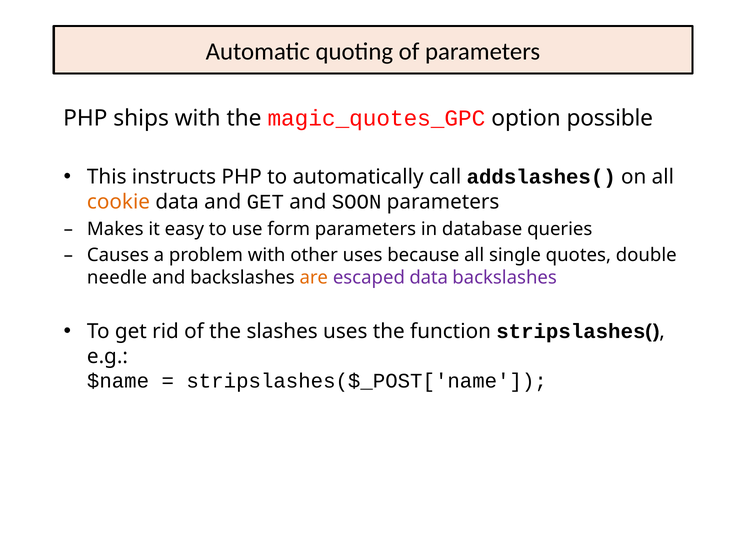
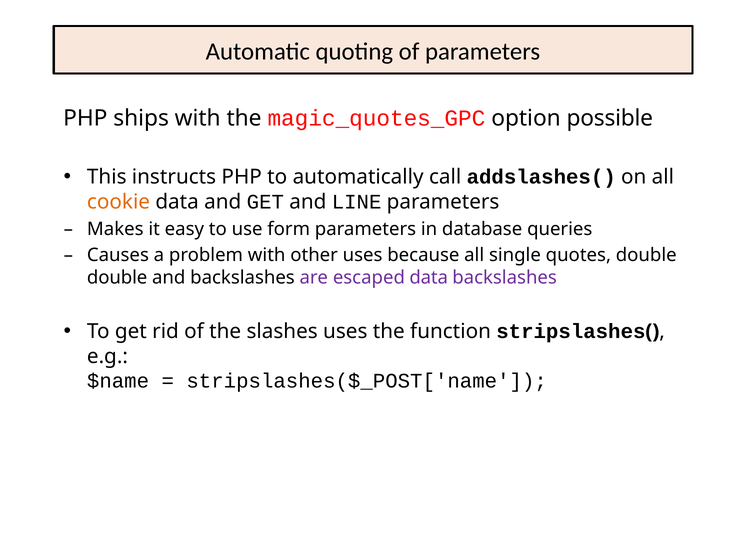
SOON: SOON -> LINE (357, 202)
needle: needle -> double (117, 277)
are colour: orange -> purple (314, 277)
